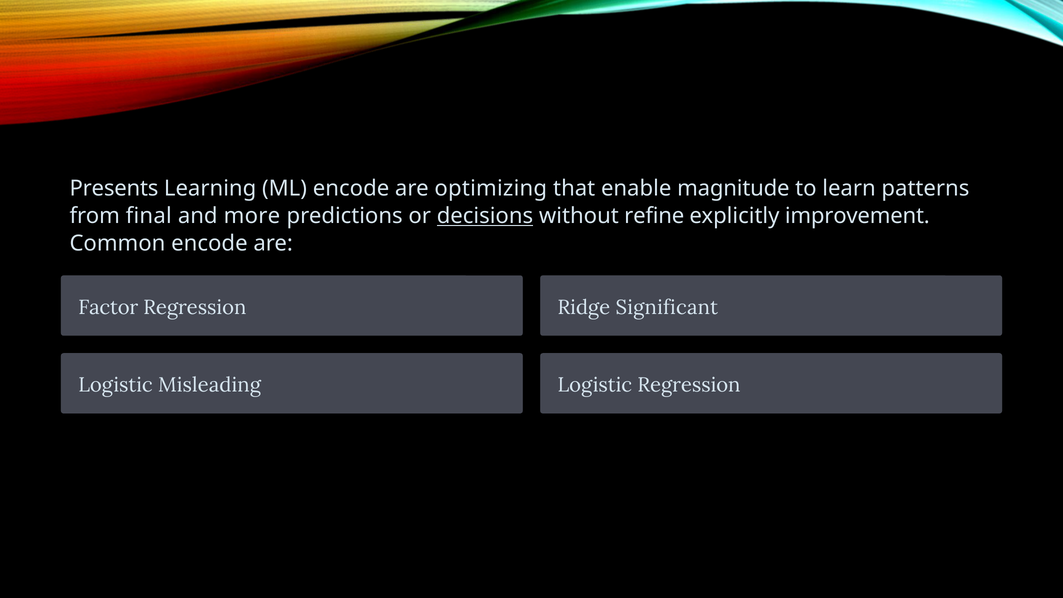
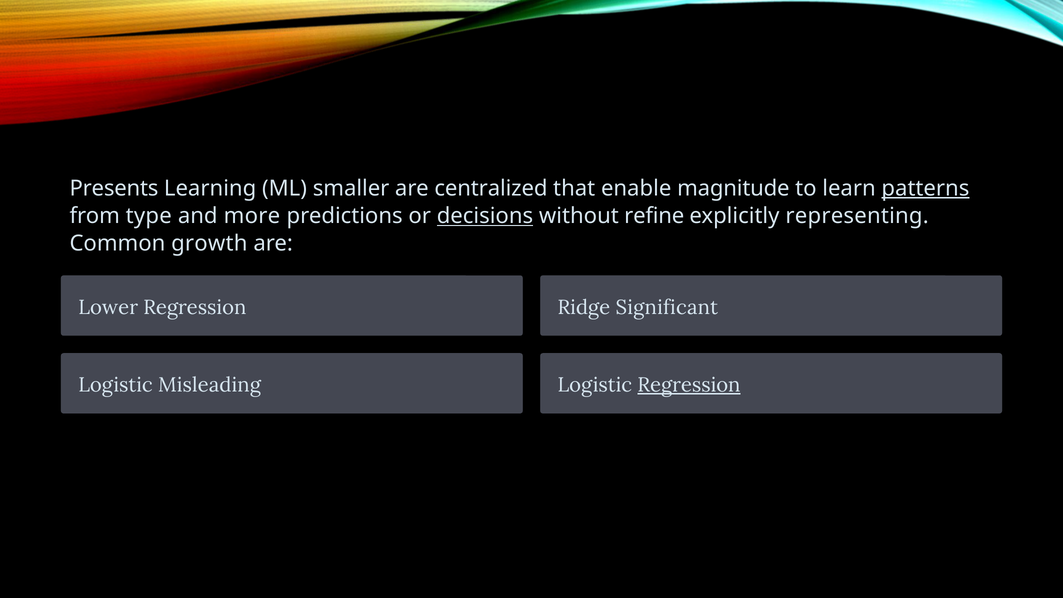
ML encode: encode -> smaller (351, 188)
optimizing: optimizing -> centralized (491, 188)
patterns underline: none -> present (925, 188)
final: final -> type (149, 216)
improvement: improvement -> representing (857, 216)
Common encode: encode -> growth (209, 244)
Factor: Factor -> Lower (108, 307)
Regression underline: none -> present (689, 385)
